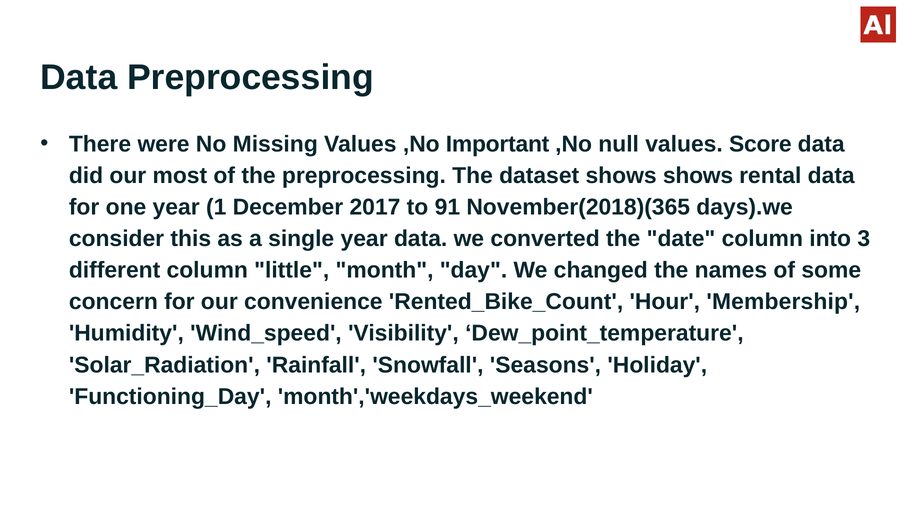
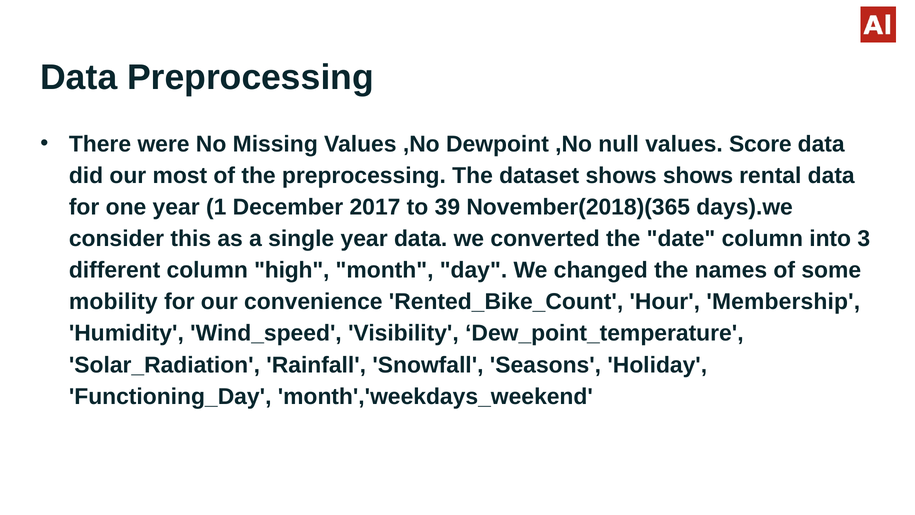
Important: Important -> Dewpoint (497, 144)
91: 91 -> 39 (447, 207)
little: little -> high (292, 270)
concern: concern -> mobility (113, 302)
